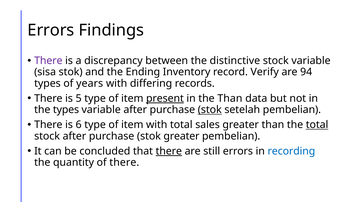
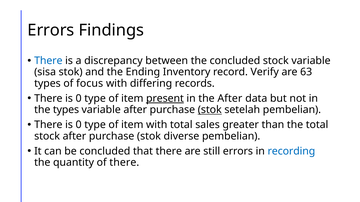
There colour: purple -> blue (48, 61)
the distinctive: distinctive -> concluded (235, 61)
94: 94 -> 63 (306, 72)
years: years -> focus (90, 84)
5: 5 -> 0 (79, 99)
the Than: Than -> After (230, 99)
6: 6 -> 0 (79, 125)
total underline: present -> none (317, 125)
stok greater: greater -> diverse (181, 136)
there underline: present -> none (169, 152)
